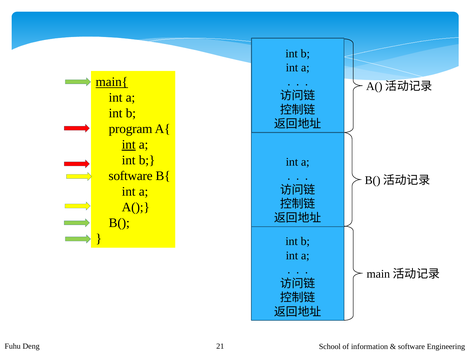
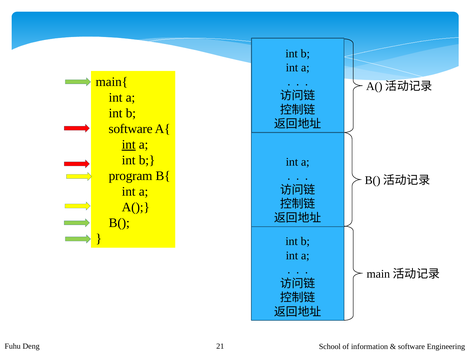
main{ underline: present -> none (112, 82)
program: program -> software (131, 129)
software: software -> program (131, 176)
